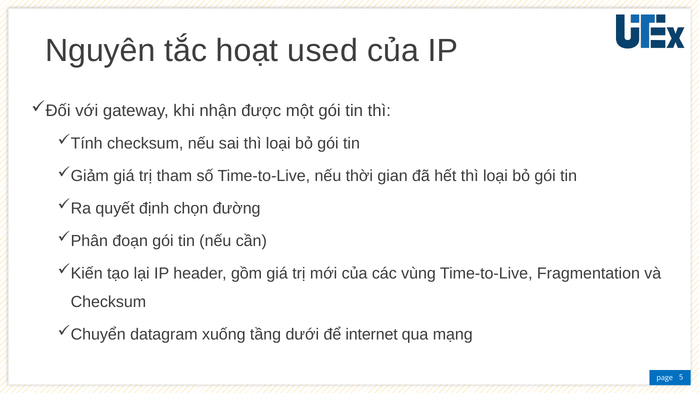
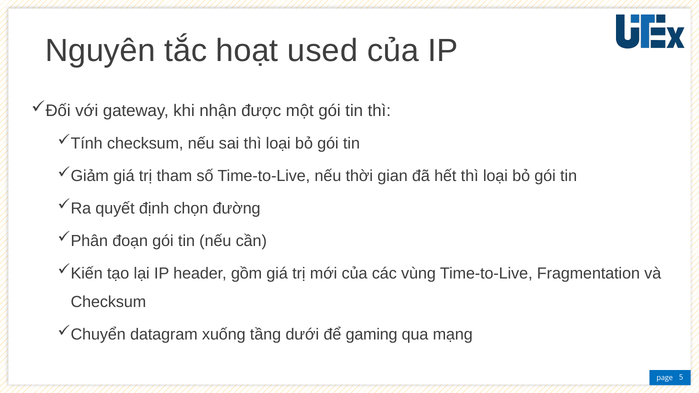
internet: internet -> gaming (372, 335)
